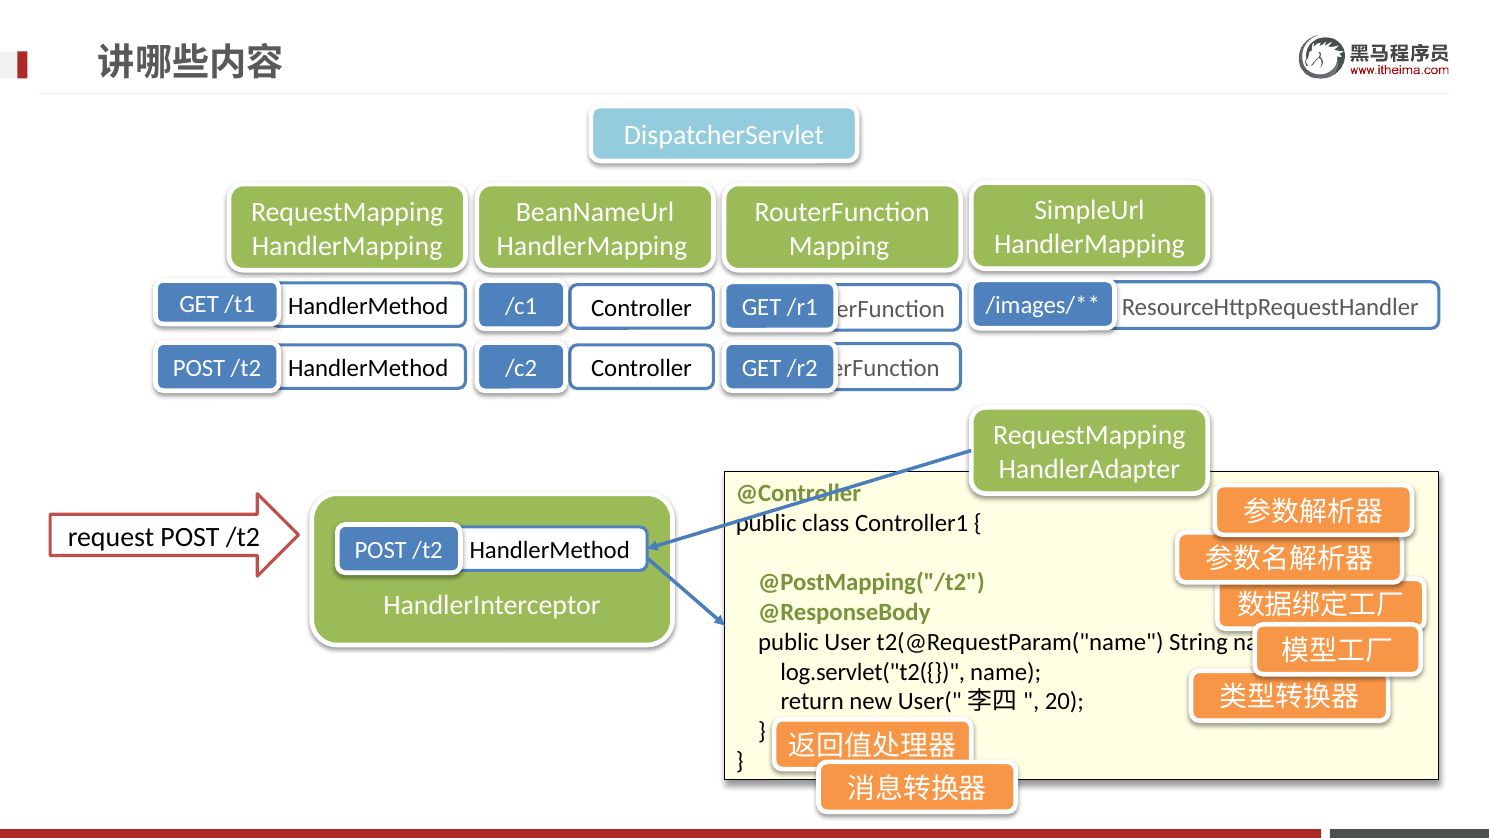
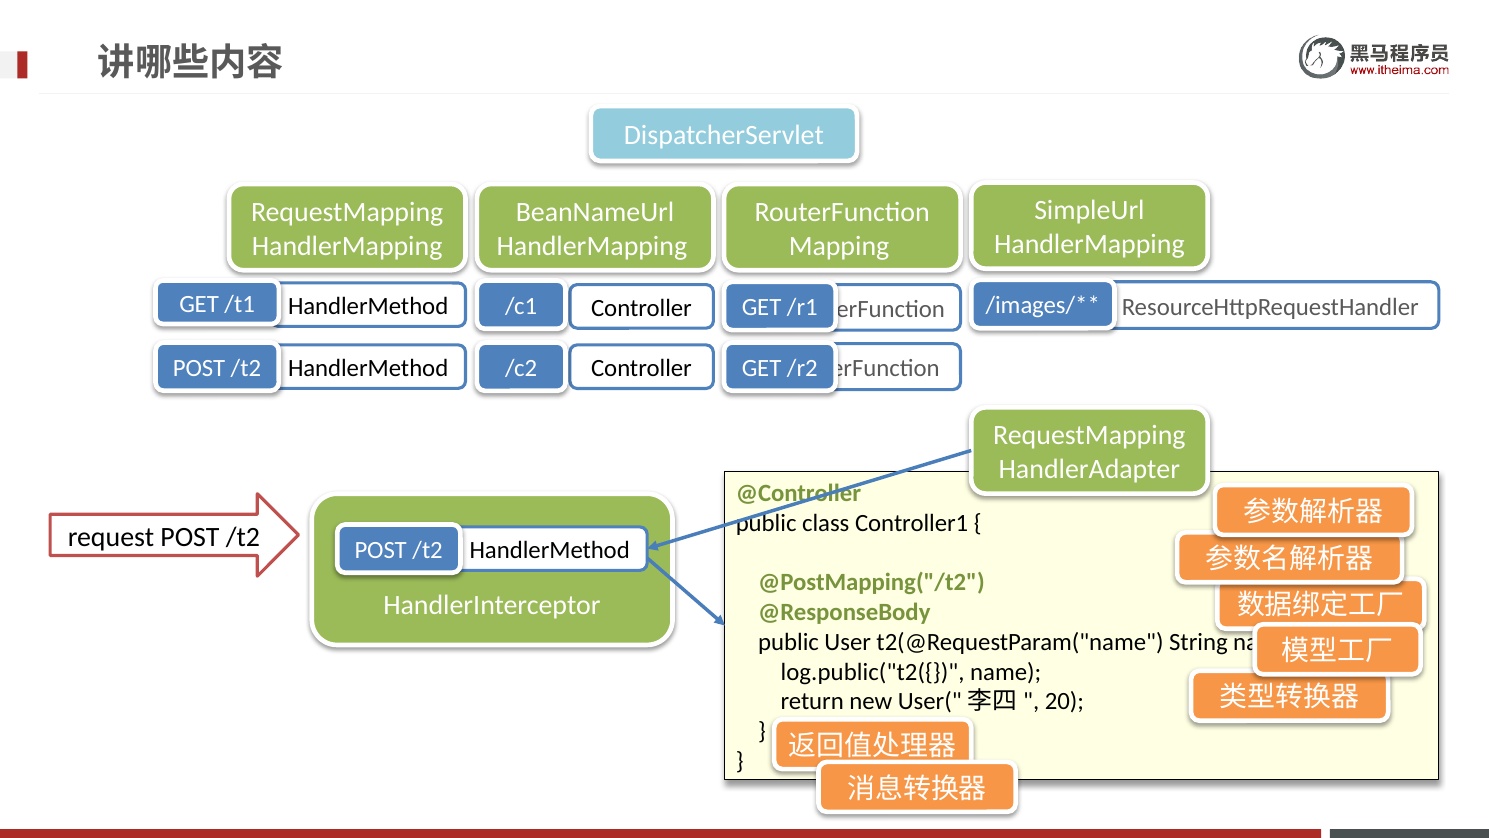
log.servlet("t2({: log.servlet("t2({ -> log.public("t2({ (873, 672)
